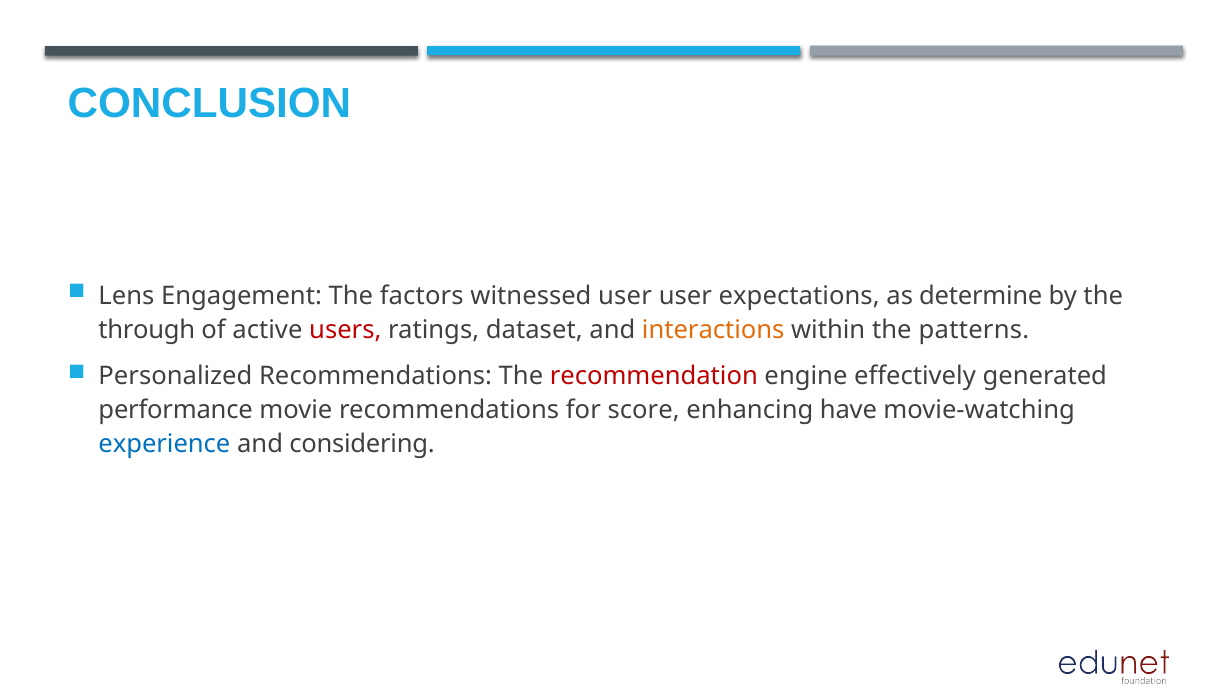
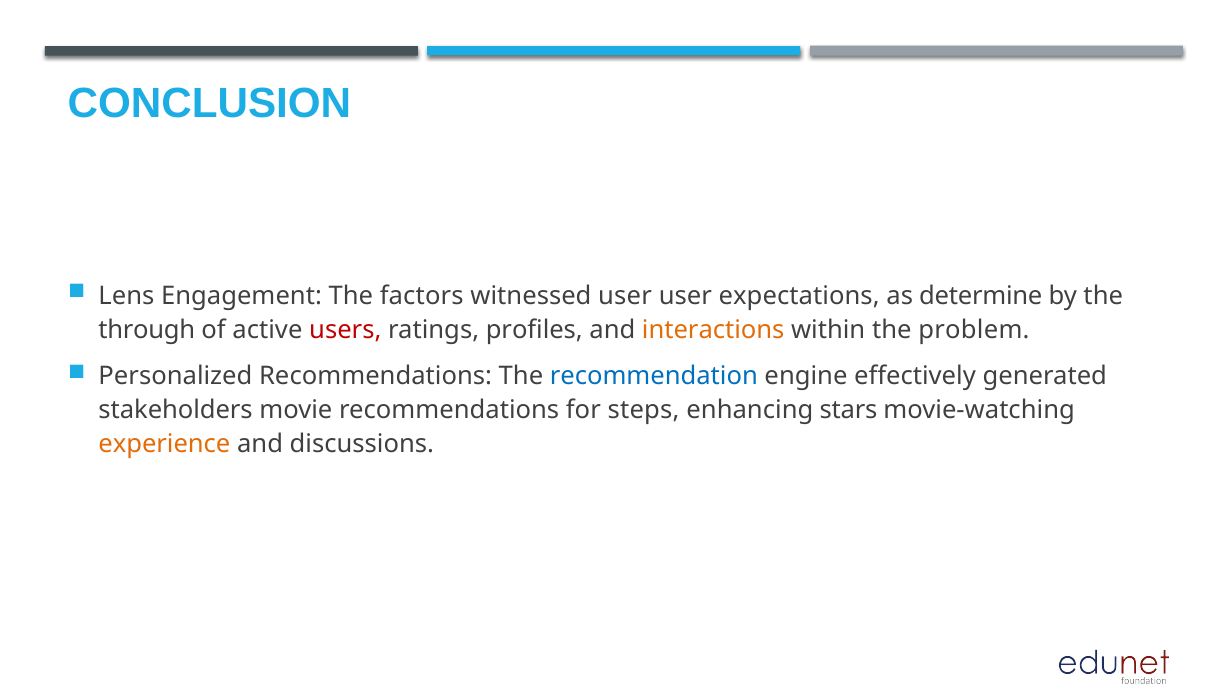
dataset: dataset -> profiles (534, 330)
patterns: patterns -> problem (974, 330)
recommendation colour: red -> blue (654, 376)
performance: performance -> stakeholders (176, 410)
score: score -> steps (644, 410)
have: have -> stars (849, 410)
experience colour: blue -> orange (164, 444)
considering: considering -> discussions (362, 444)
